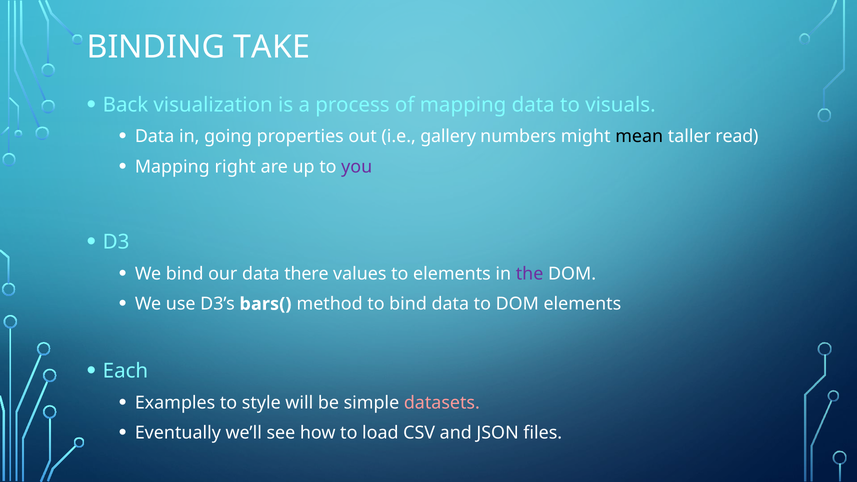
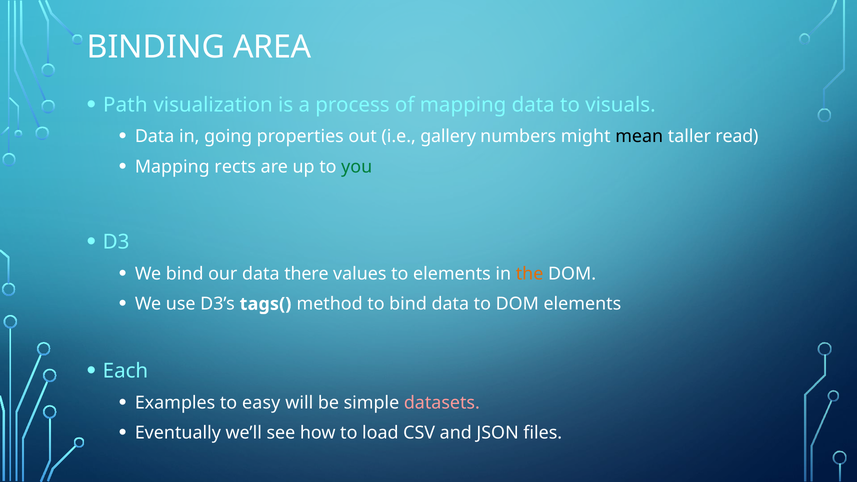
TAKE: TAKE -> AREA (272, 47)
Back: Back -> Path (125, 105)
right: right -> rects (235, 167)
you colour: purple -> green (357, 167)
the colour: purple -> orange (530, 274)
bars(: bars( -> tags( (266, 304)
style: style -> easy (261, 403)
